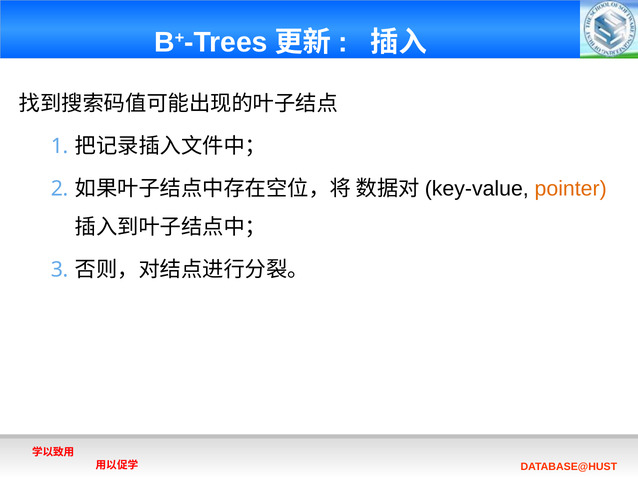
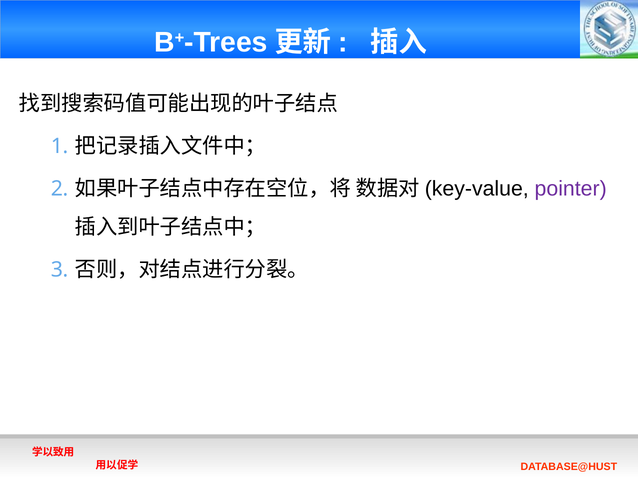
pointer colour: orange -> purple (571, 189)
